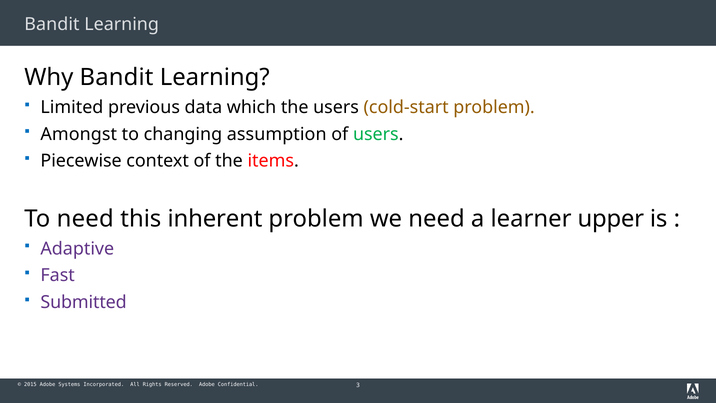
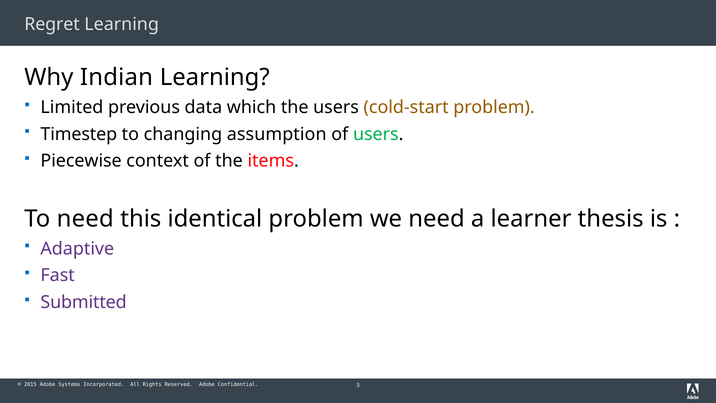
Bandit: Bandit -> Regret (52, 24)
Why Bandit: Bandit -> Indian (116, 77)
Amongst: Amongst -> Timestep (79, 134)
inherent: inherent -> identical (215, 219)
upper: upper -> thesis (611, 219)
